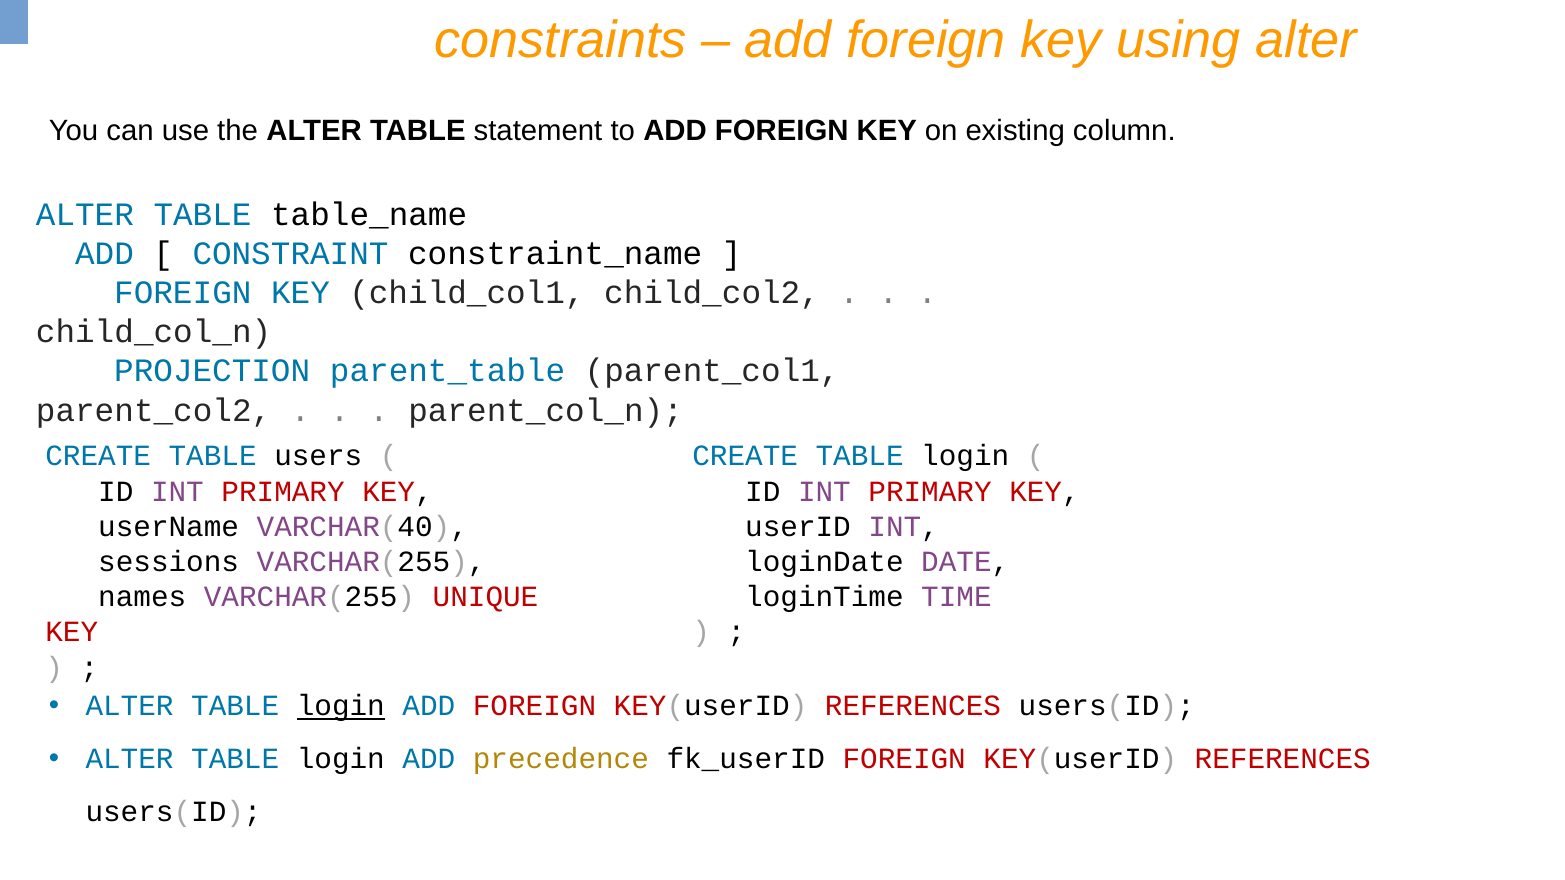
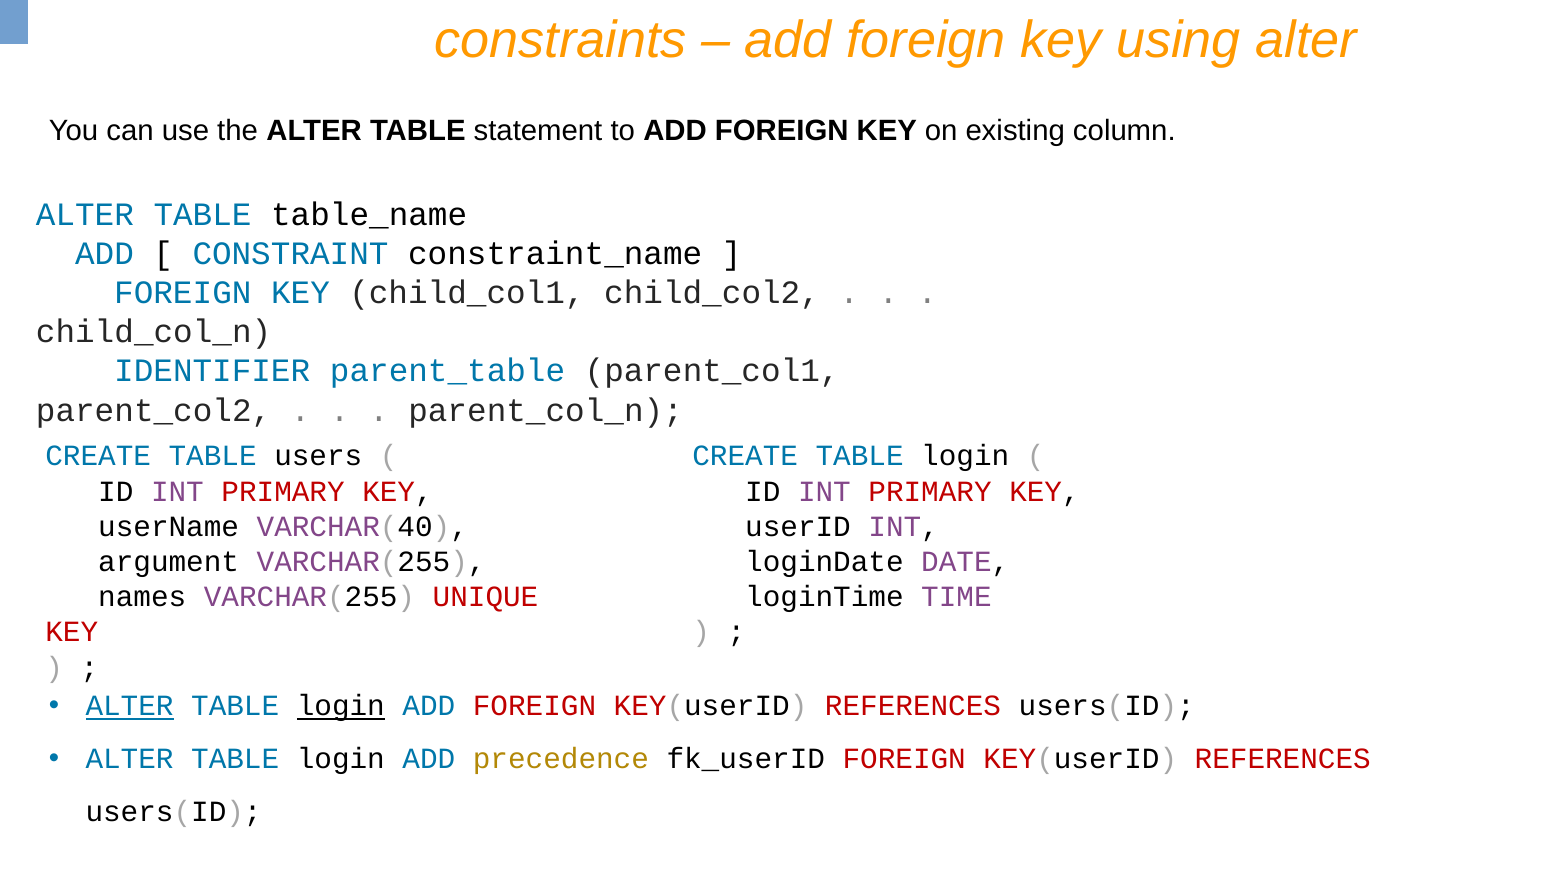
PROJECTION: PROJECTION -> IDENTIFIER (212, 371)
sessions: sessions -> argument (169, 562)
ALTER underline: none -> present (130, 706)
